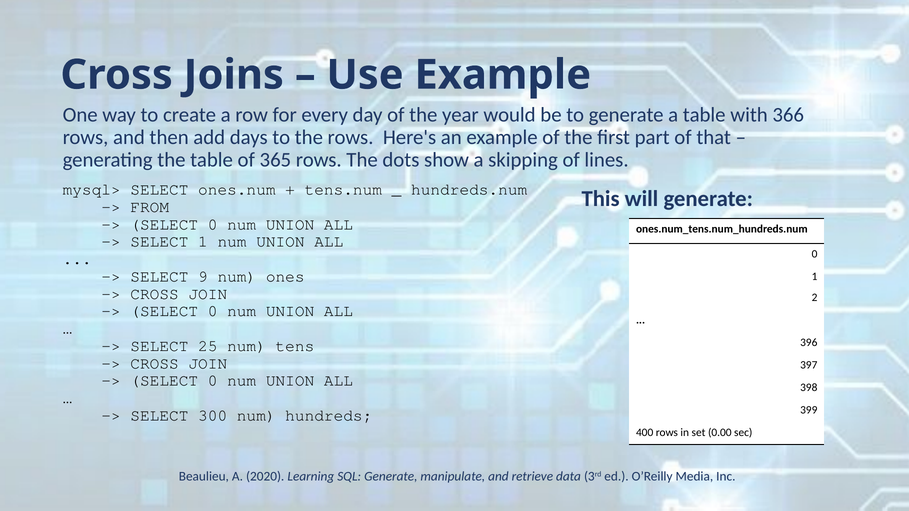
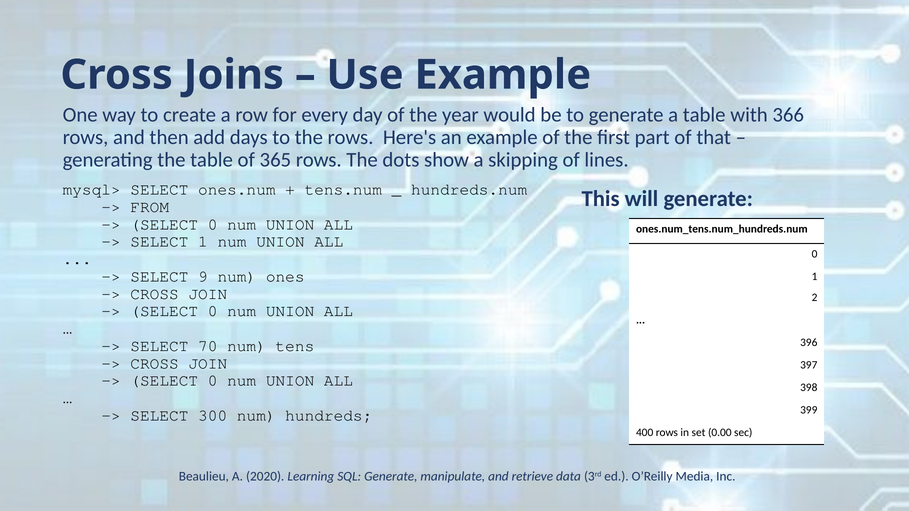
25: 25 -> 70 (208, 346)
